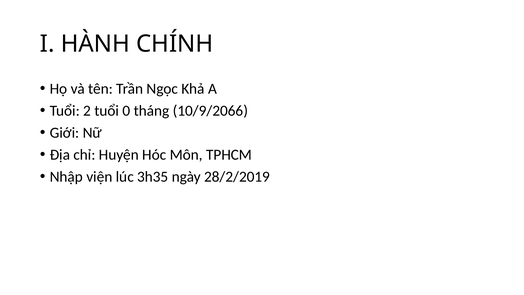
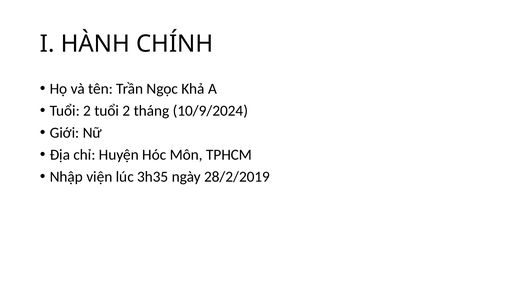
2 tuổi 0: 0 -> 2 (126, 111)
10/9/2066: 10/9/2066 -> 10/9/2024 (210, 111)
